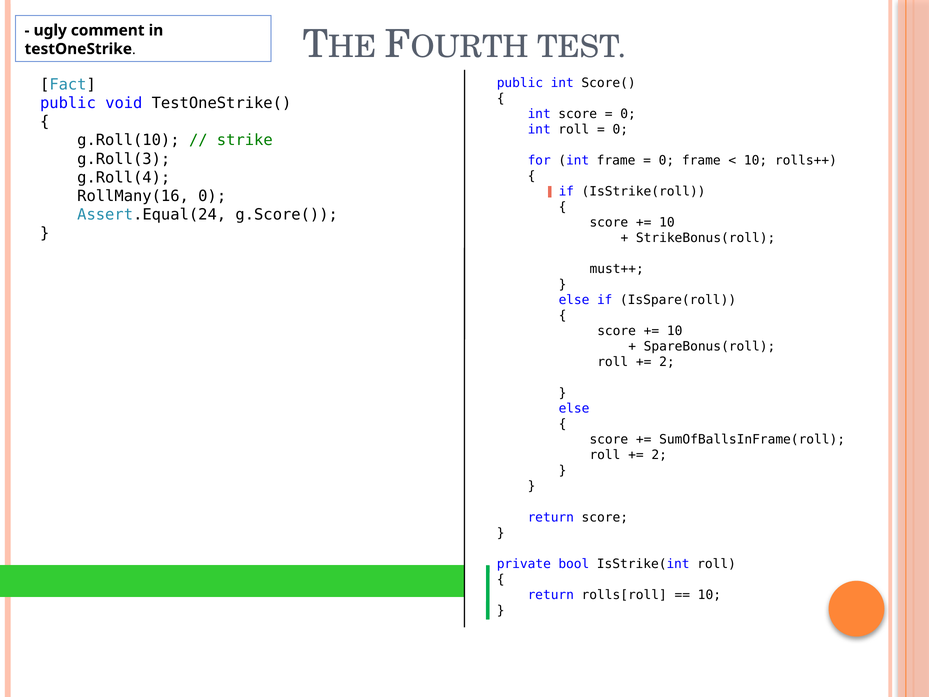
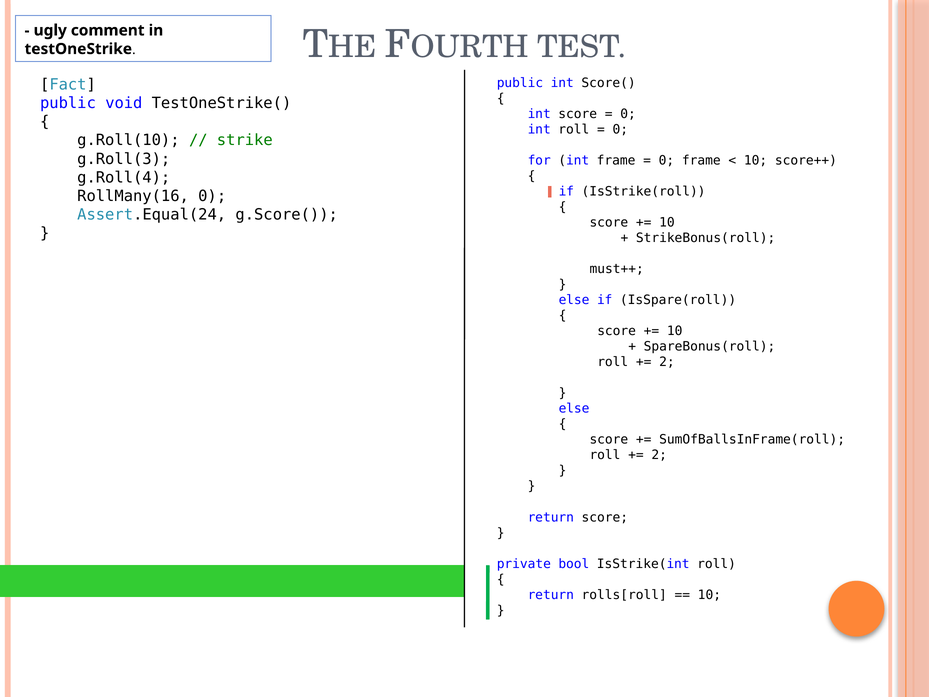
rolls++: rolls++ -> score++ (806, 160)
